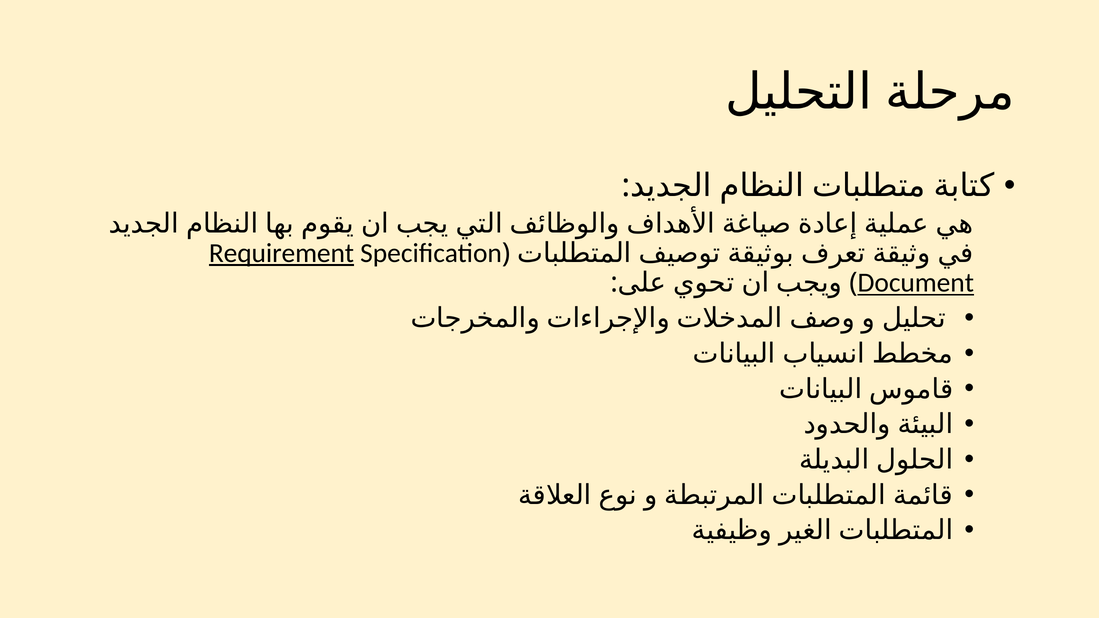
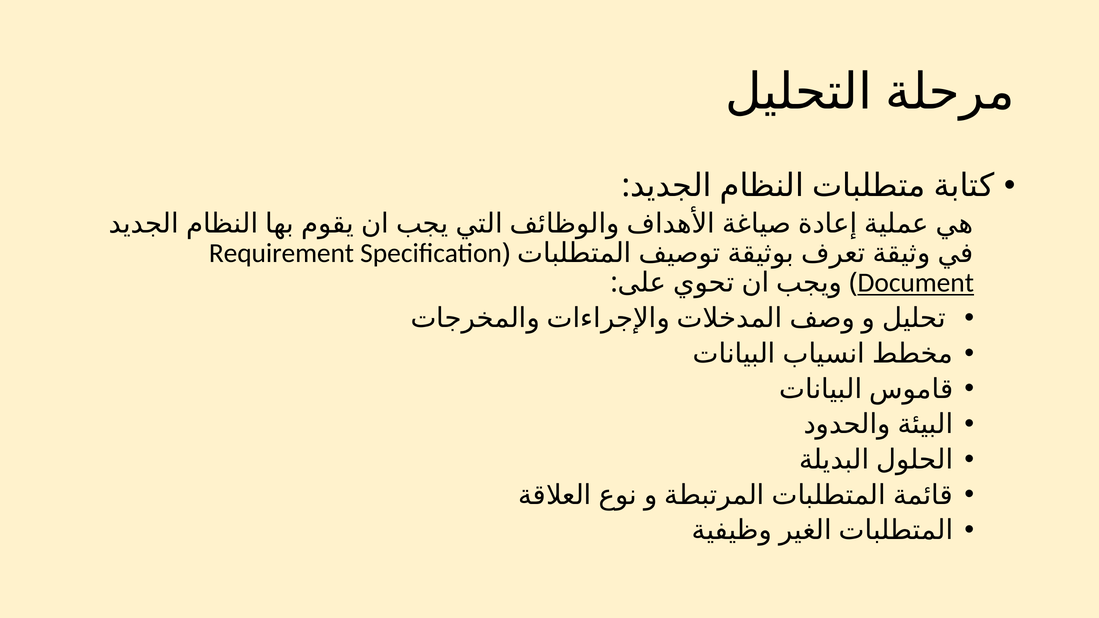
Requirement underline: present -> none (281, 253)
